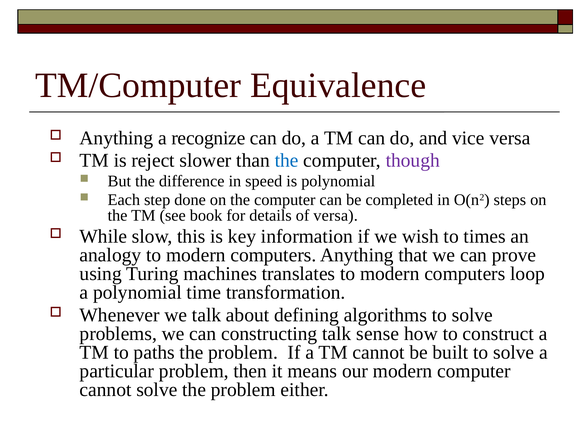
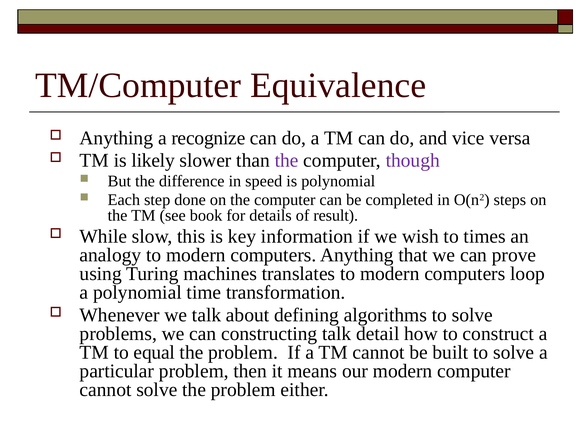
reject: reject -> likely (153, 161)
the colour: blue -> purple (287, 161)
of versa: versa -> result (336, 215)
sense: sense -> detail (378, 334)
paths: paths -> equal (154, 352)
